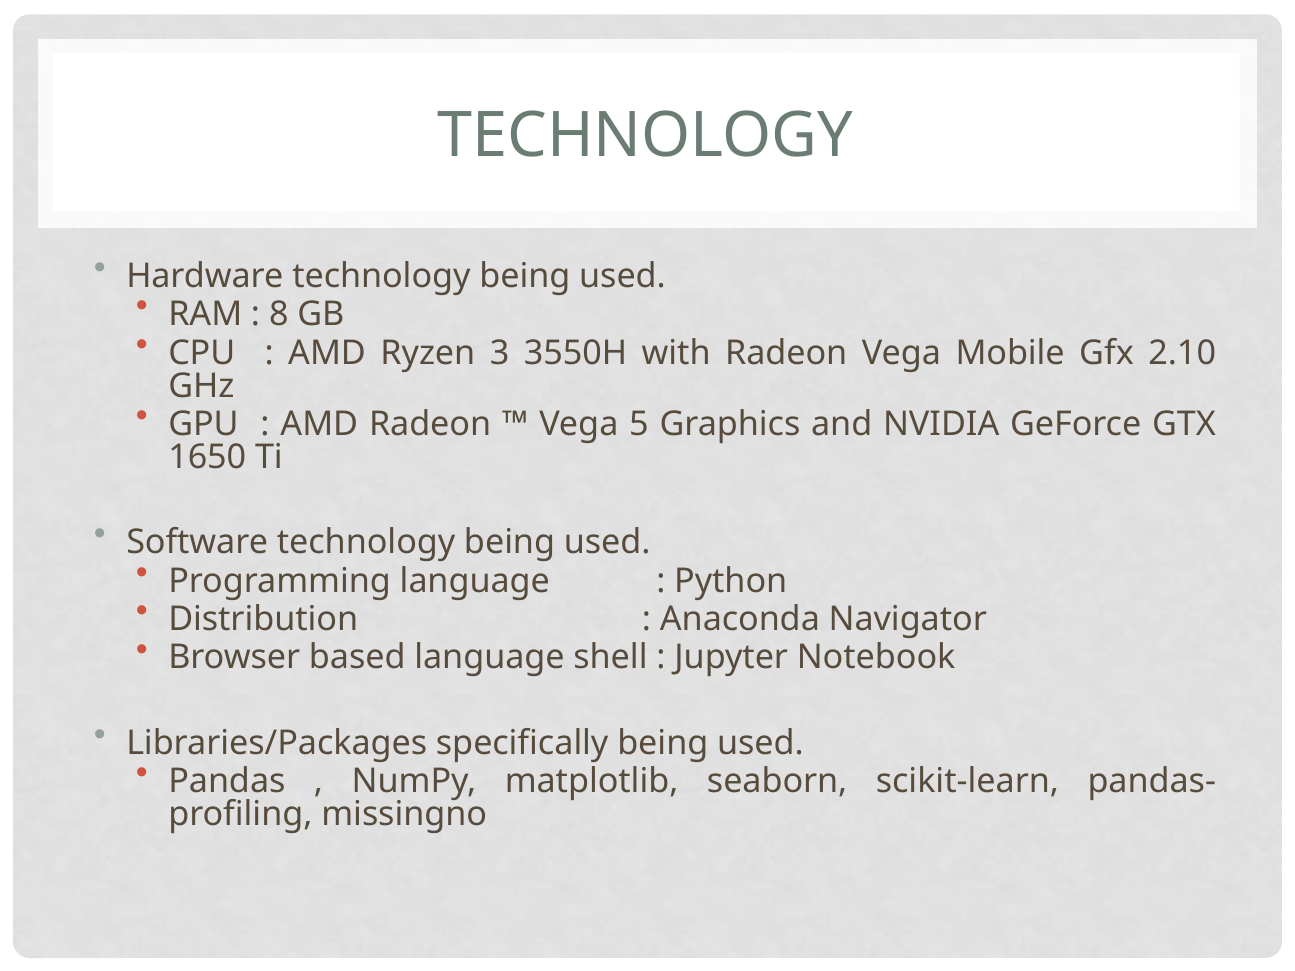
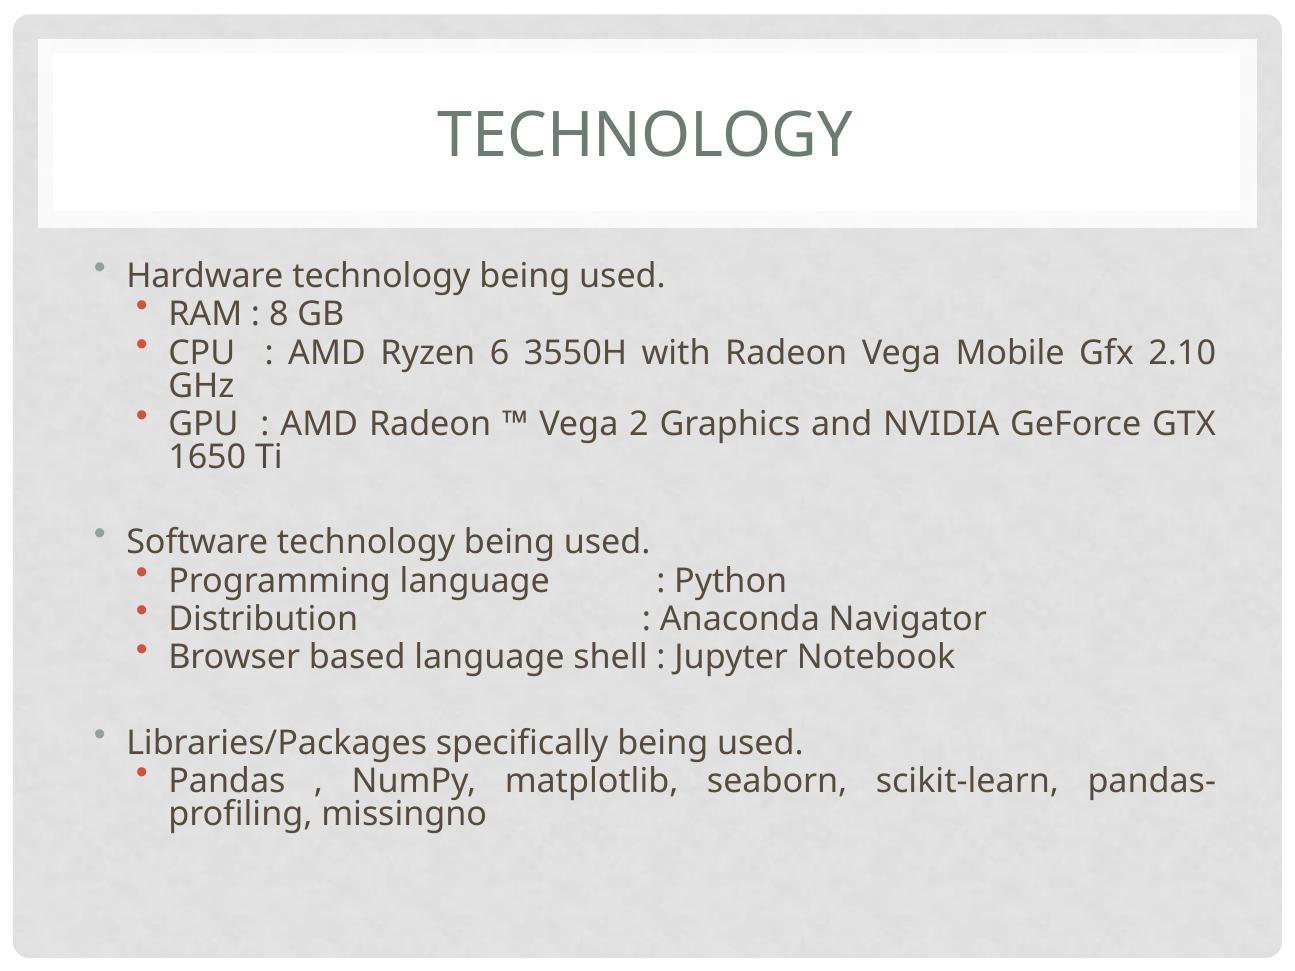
3: 3 -> 6 (500, 353)
5: 5 -> 2 (639, 424)
